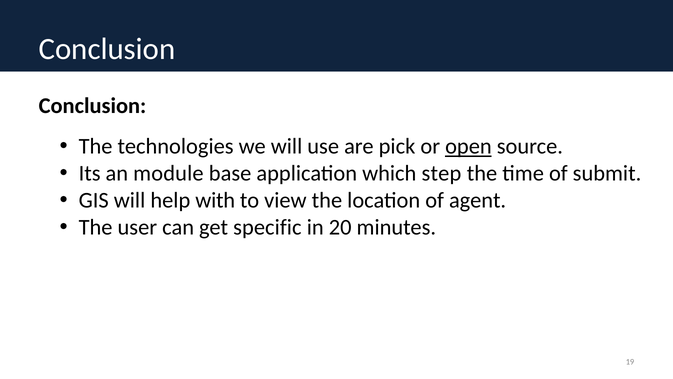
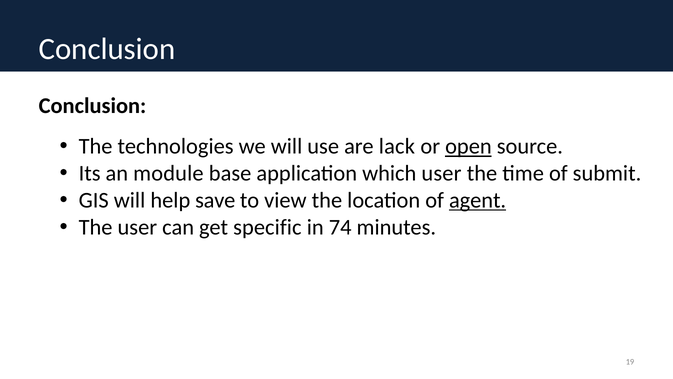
pick: pick -> lack (397, 146)
which step: step -> user (441, 173)
with: with -> save (215, 200)
agent underline: none -> present (478, 200)
20: 20 -> 74 (340, 227)
